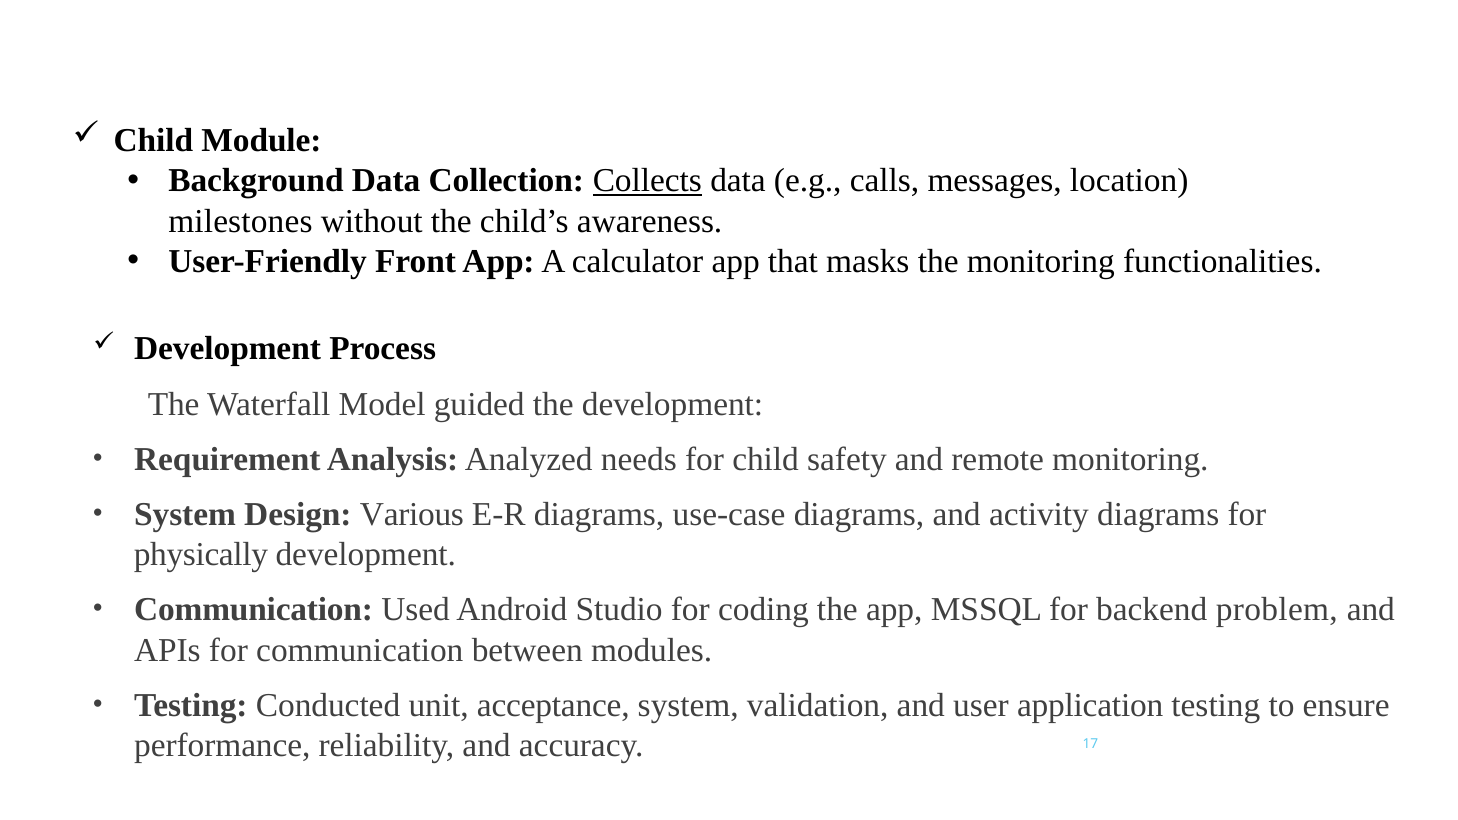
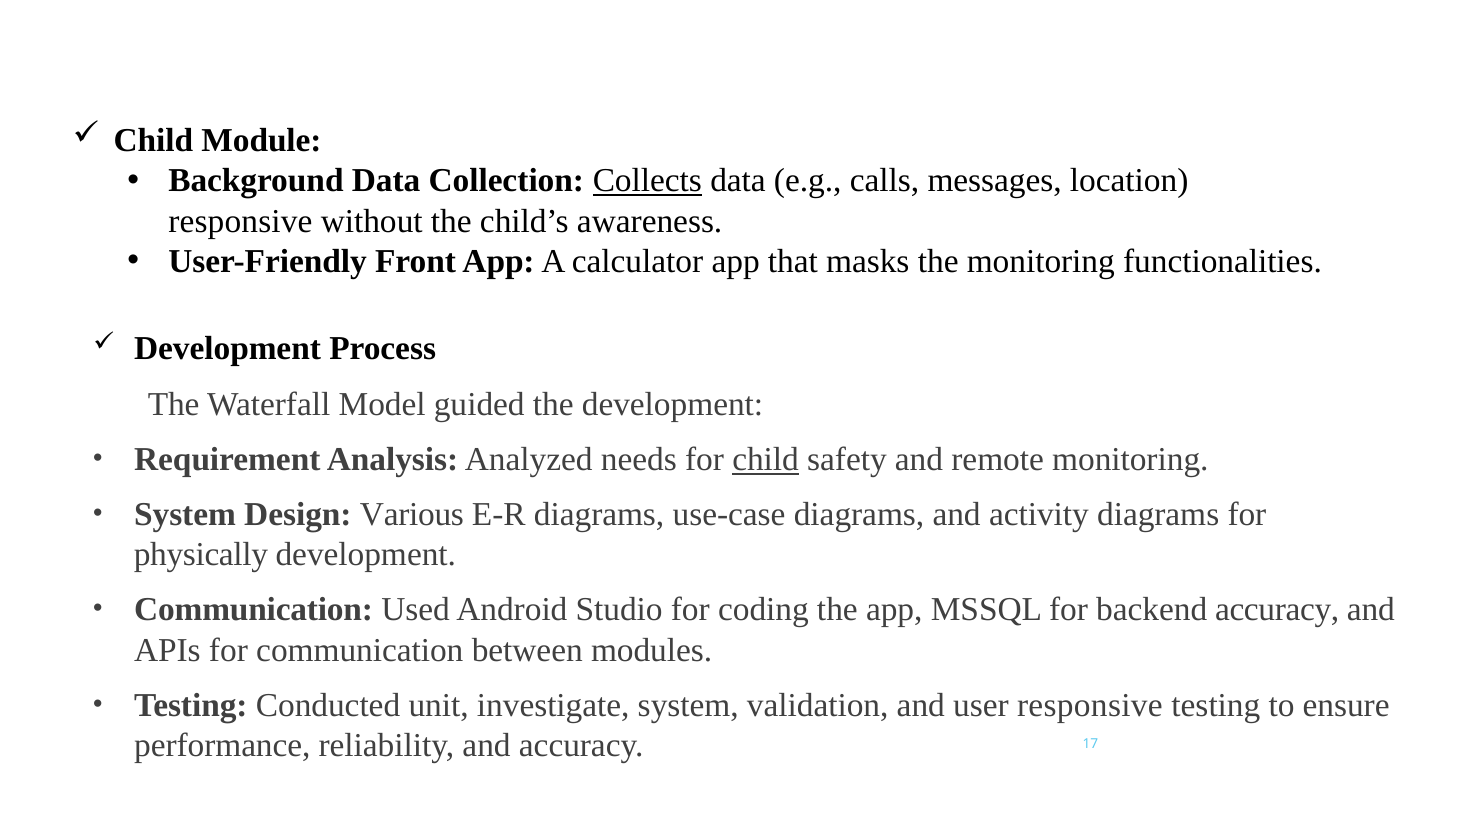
milestones: milestones -> responsive (240, 221)
child underline: none -> present (766, 459)
backend problem: problem -> accuracy (1277, 610)
acceptance: acceptance -> investigate (553, 705)
user application: application -> responsive (1090, 705)
